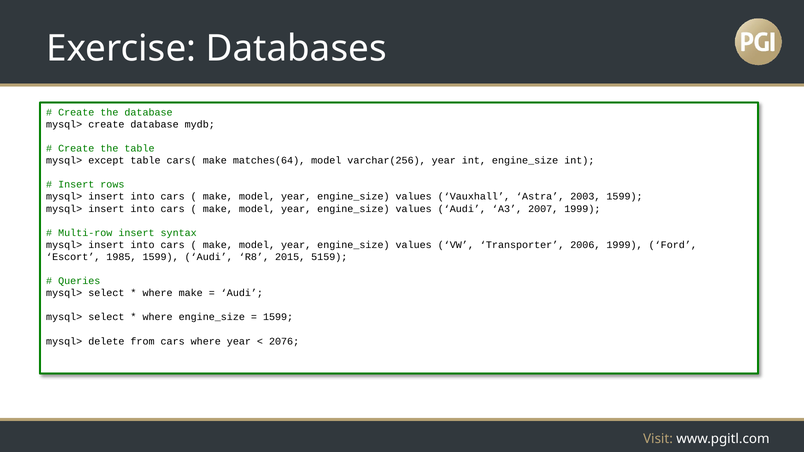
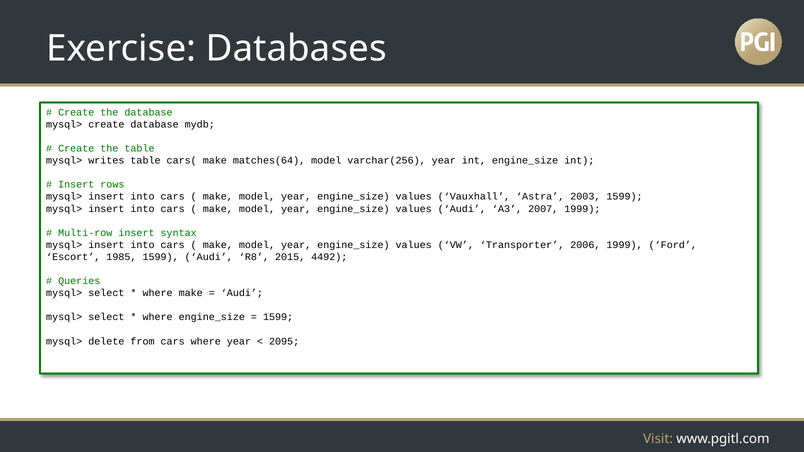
except: except -> writes (106, 161)
5159: 5159 -> 4492 (329, 257)
2076: 2076 -> 2095 (284, 341)
